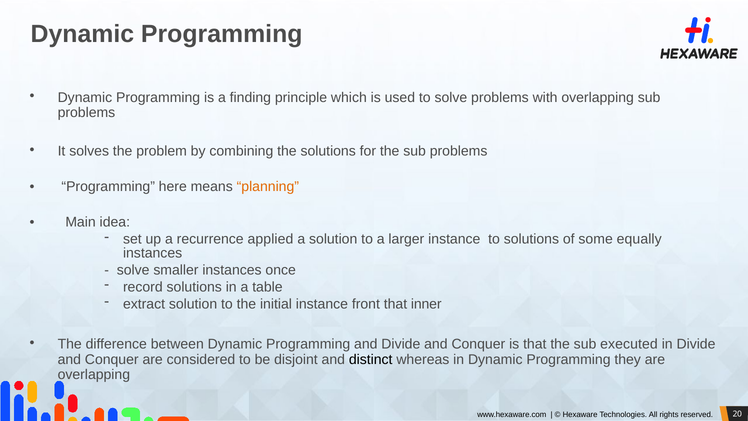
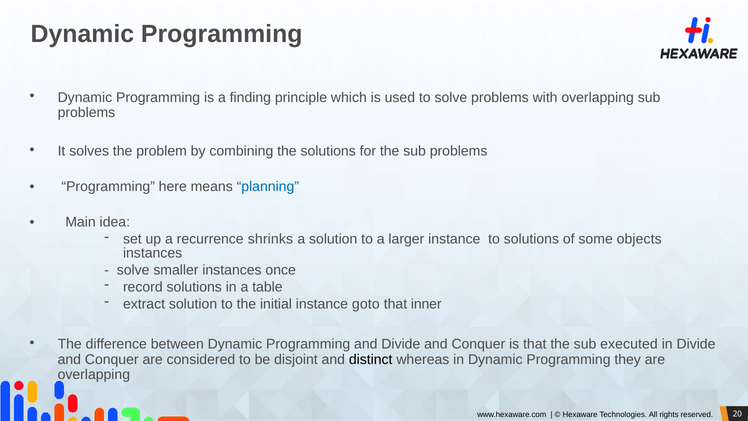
planning colour: orange -> blue (268, 187)
applied: applied -> shrinks (270, 239)
equally: equally -> objects (639, 239)
front: front -> goto (366, 304)
